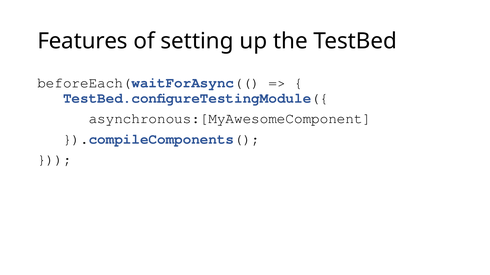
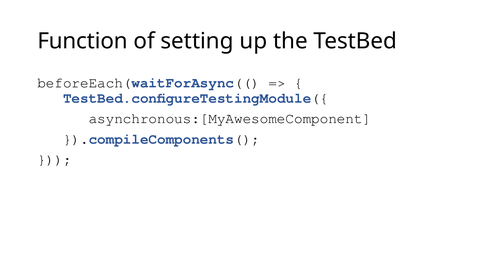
Features: Features -> Function (83, 41)
